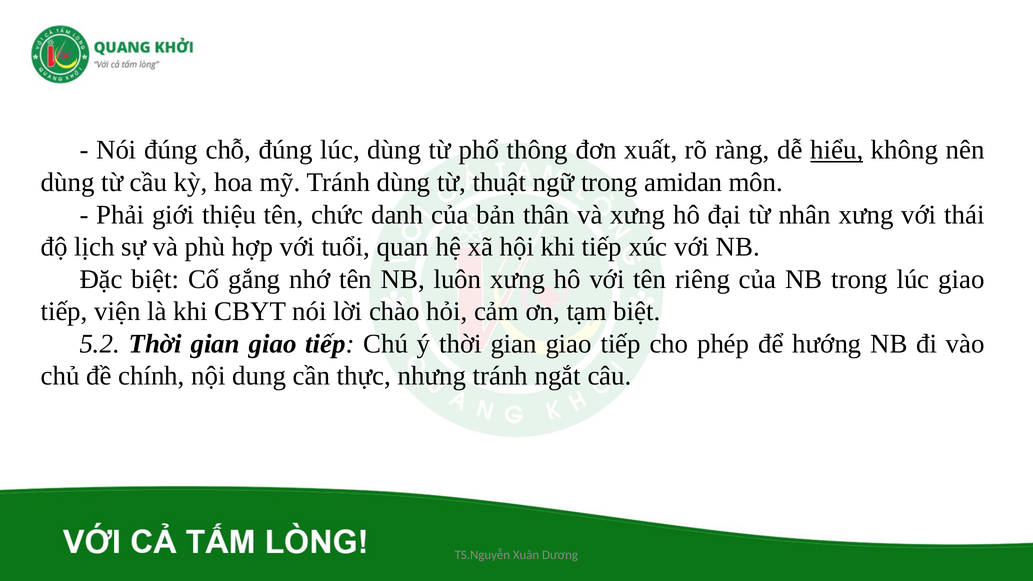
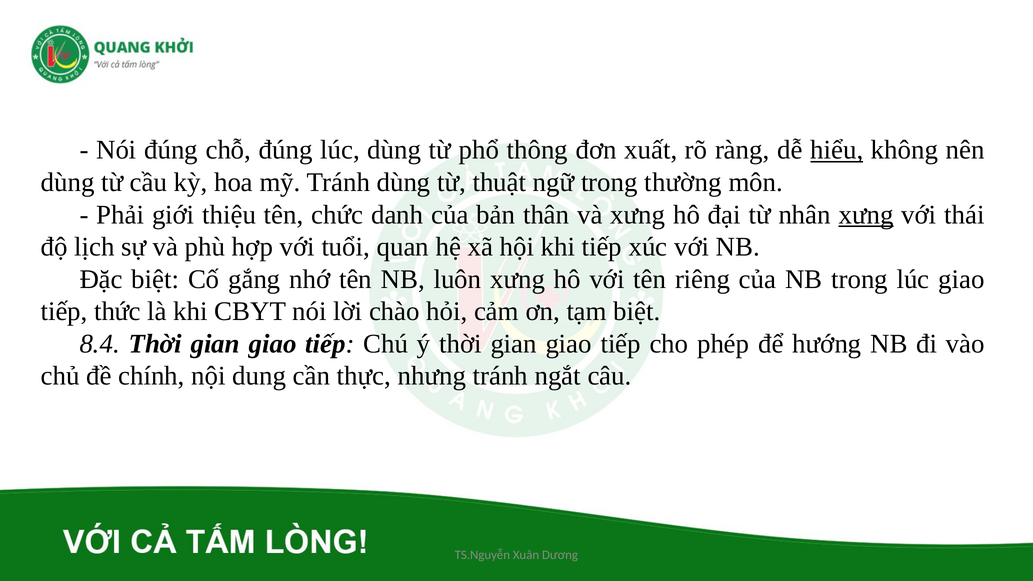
amidan: amidan -> thường (683, 182)
xưng underline: none -> present (866, 215)
viện: viện -> thức (118, 311)
5.2: 5.2 -> 8.4 (100, 344)
